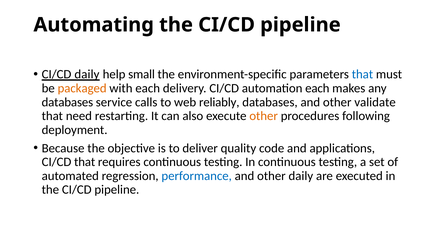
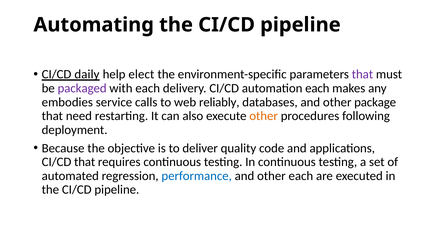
small: small -> elect (141, 74)
that colour: blue -> purple (362, 74)
packaged colour: orange -> purple (82, 88)
databases: databases -> embodies (67, 102)
validate: validate -> package (375, 102)
other daily: daily -> each (301, 176)
